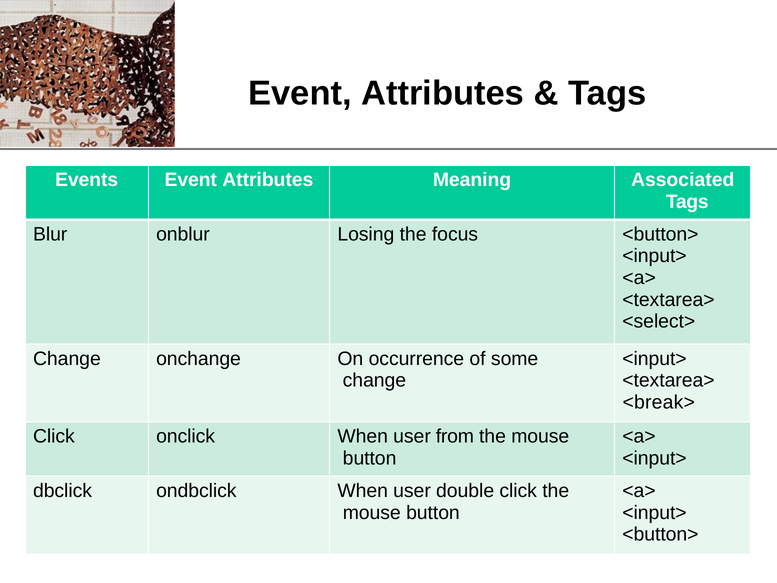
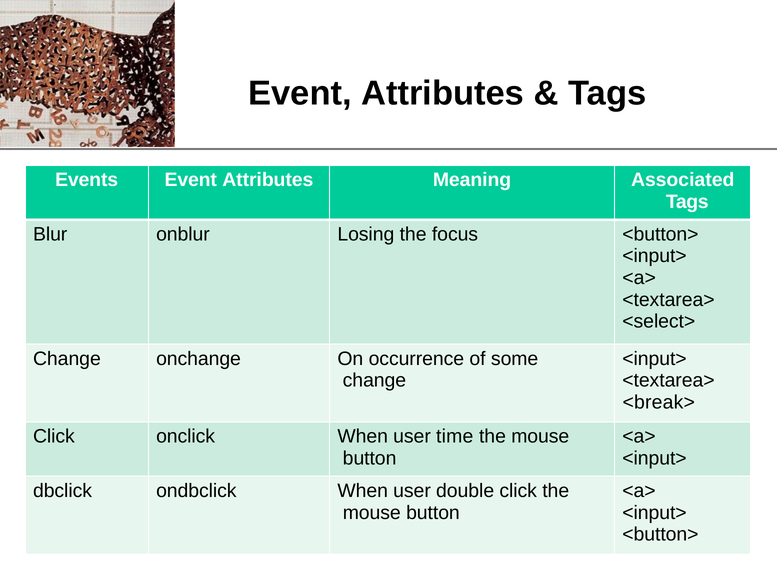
from: from -> time (455, 436)
